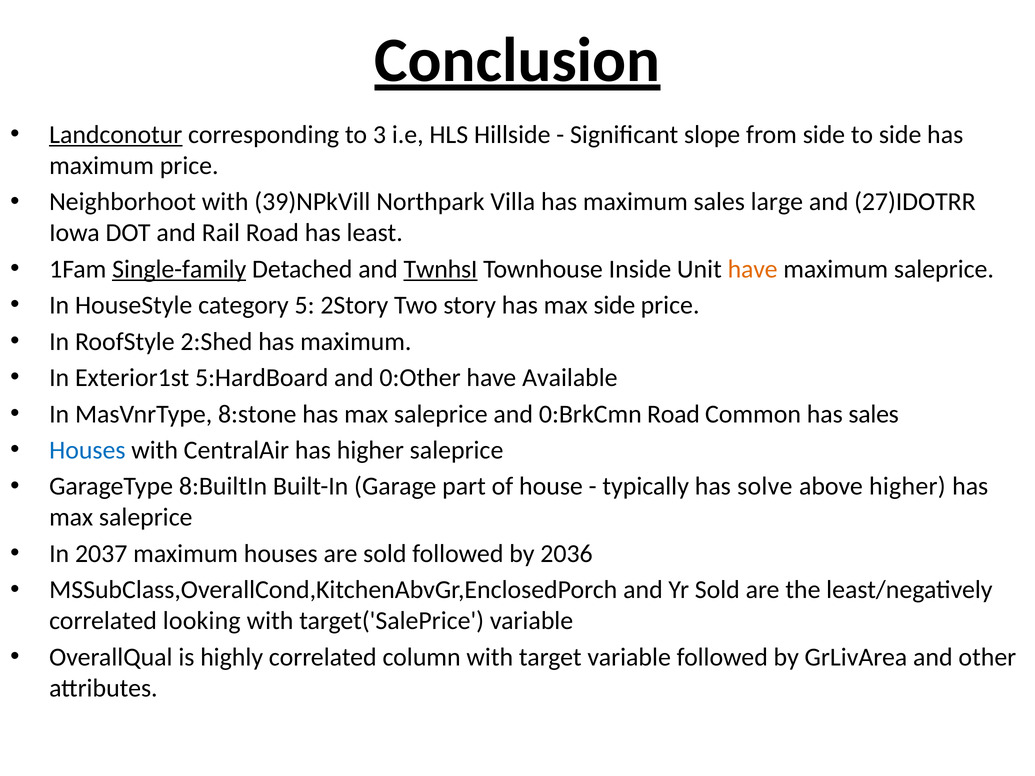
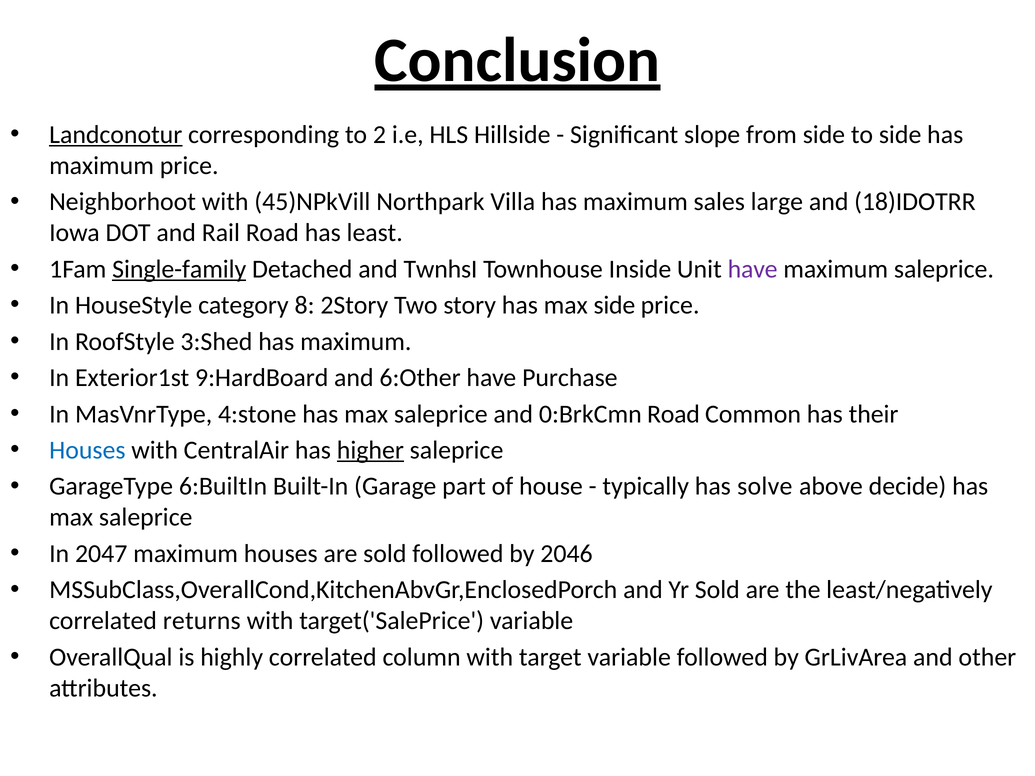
3: 3 -> 2 (380, 135)
39)NPkVill: 39)NPkVill -> 45)NPkVill (312, 202)
27)IDOTRR: 27)IDOTRR -> 18)IDOTRR (915, 202)
TwnhsI underline: present -> none (441, 269)
have colour: orange -> purple (753, 269)
5: 5 -> 8 (305, 305)
2:Shed: 2:Shed -> 3:Shed (216, 342)
5:HardBoard: 5:HardBoard -> 9:HardBoard (262, 378)
0:Other: 0:Other -> 6:Other (420, 378)
Available: Available -> Purchase (570, 378)
8:stone: 8:stone -> 4:stone (257, 414)
has sales: sales -> their (874, 414)
higher underline: none -> present (370, 450)
8:BuiltIn: 8:BuiltIn -> 6:BuiltIn (223, 487)
above higher: higher -> decide (907, 487)
2037: 2037 -> 2047 (101, 554)
2036: 2036 -> 2046 (567, 554)
looking: looking -> returns (202, 621)
